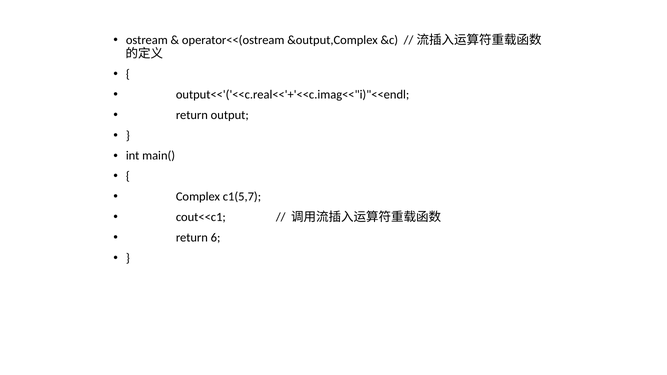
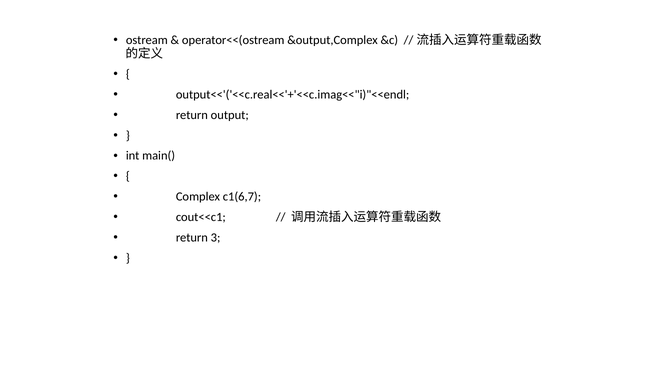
c1(5,7: c1(5,7 -> c1(6,7 (242, 197)
6: 6 -> 3 (216, 238)
